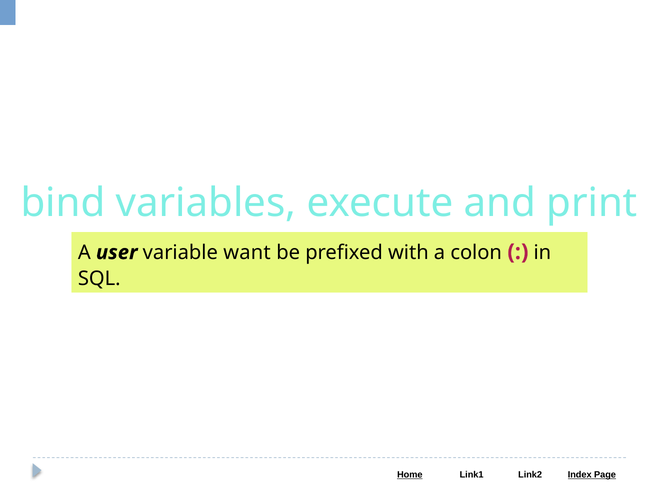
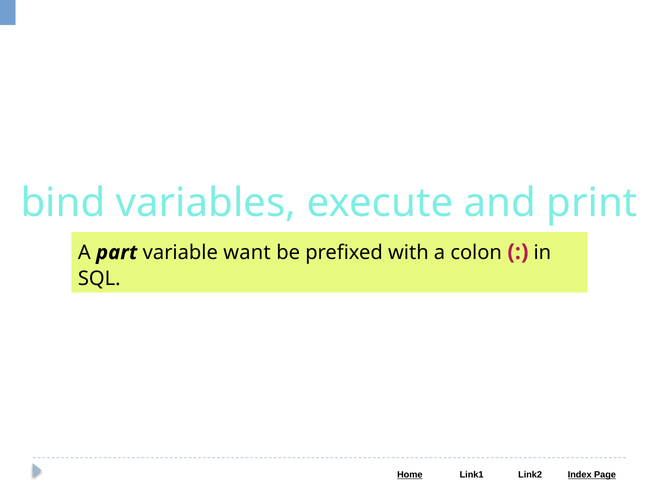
user: user -> part (117, 253)
